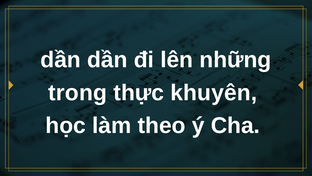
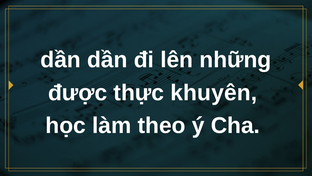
trong: trong -> được (78, 92)
